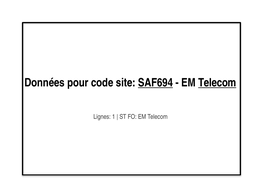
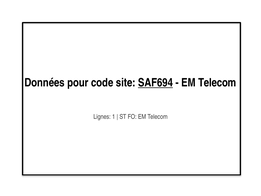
Telecom underline: present -> none (217, 83)
